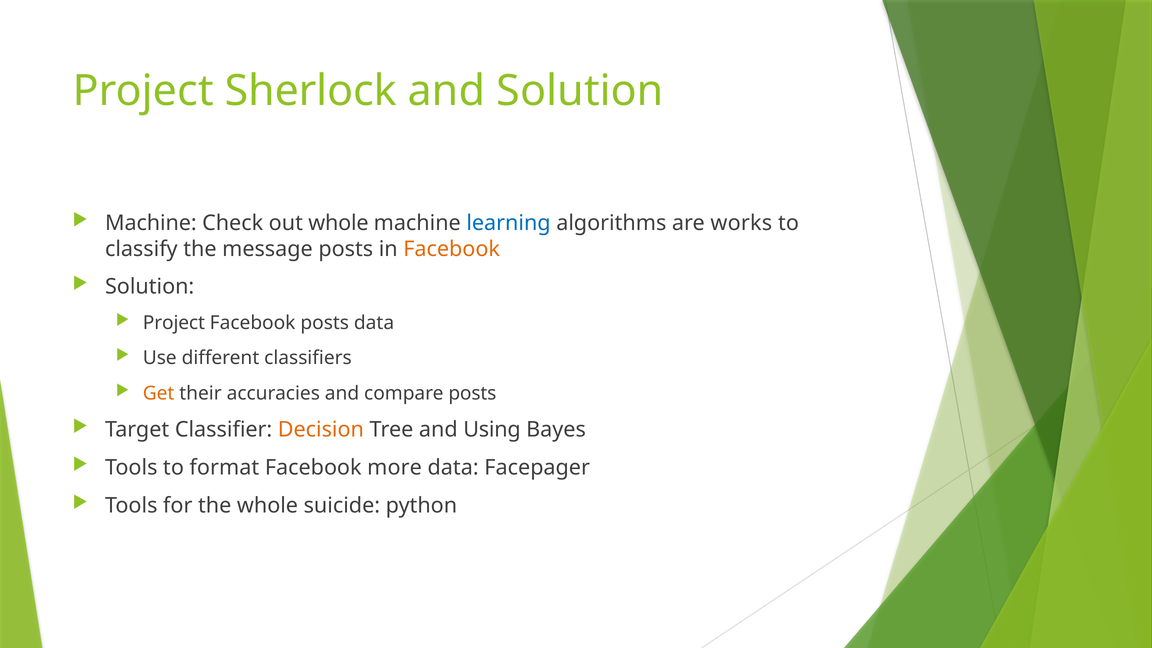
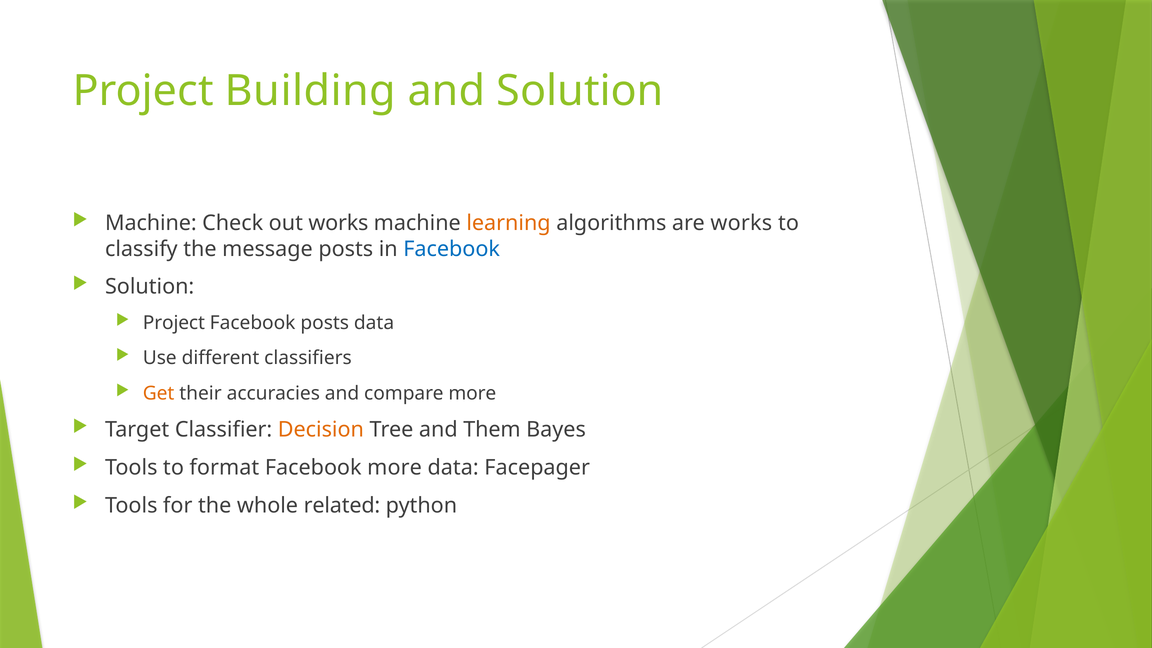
Sherlock: Sherlock -> Building (310, 91)
out whole: whole -> works (338, 223)
learning colour: blue -> orange (509, 223)
Facebook colour: orange -> blue (452, 249)
compare posts: posts -> more (472, 393)
Using: Using -> Them (492, 430)
suicide: suicide -> related (342, 506)
